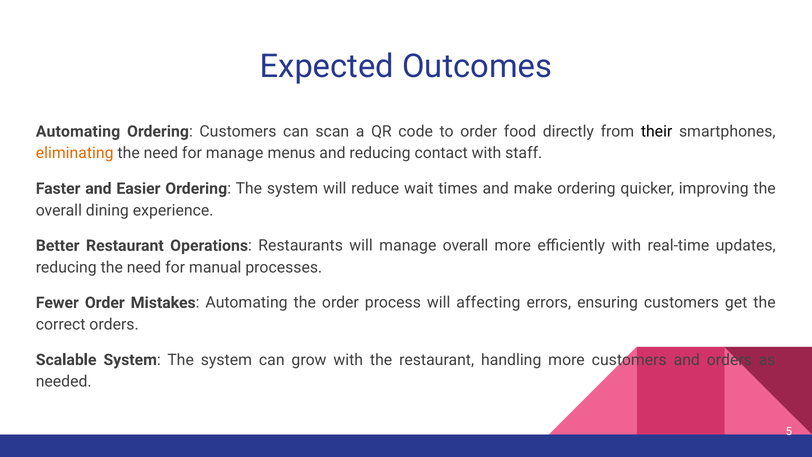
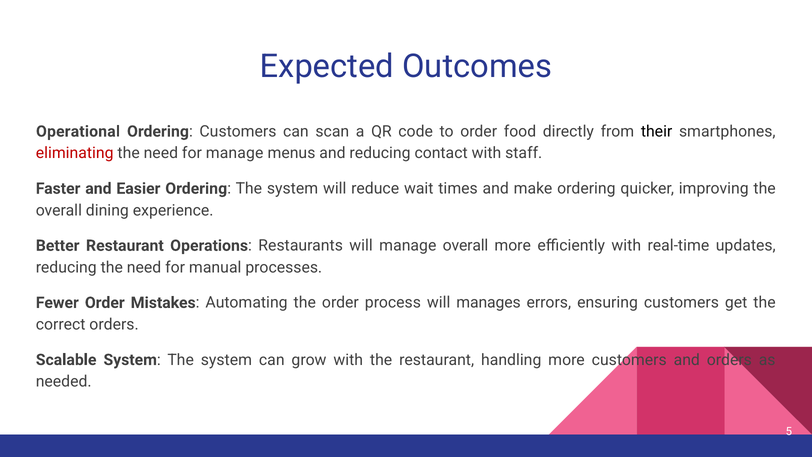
Automating: Automating -> Operational (78, 131)
eliminating colour: orange -> red (75, 153)
affecting: affecting -> manages (489, 303)
